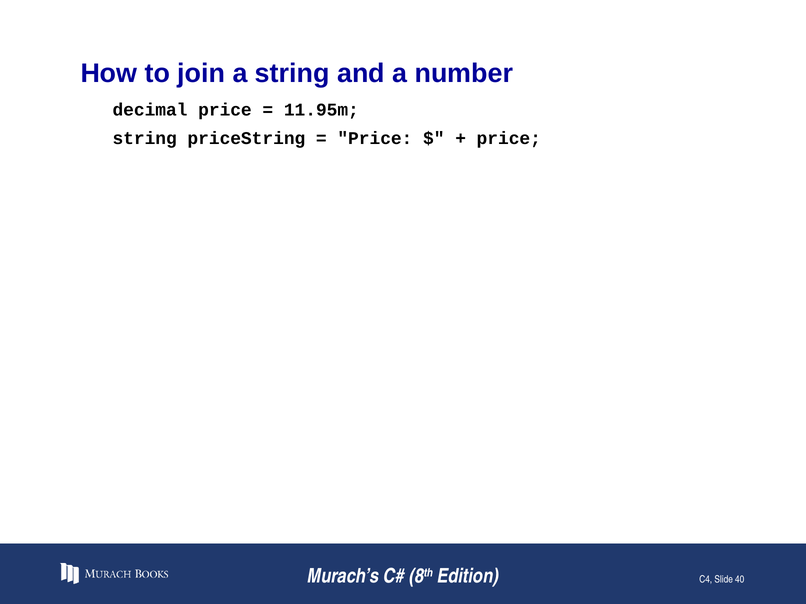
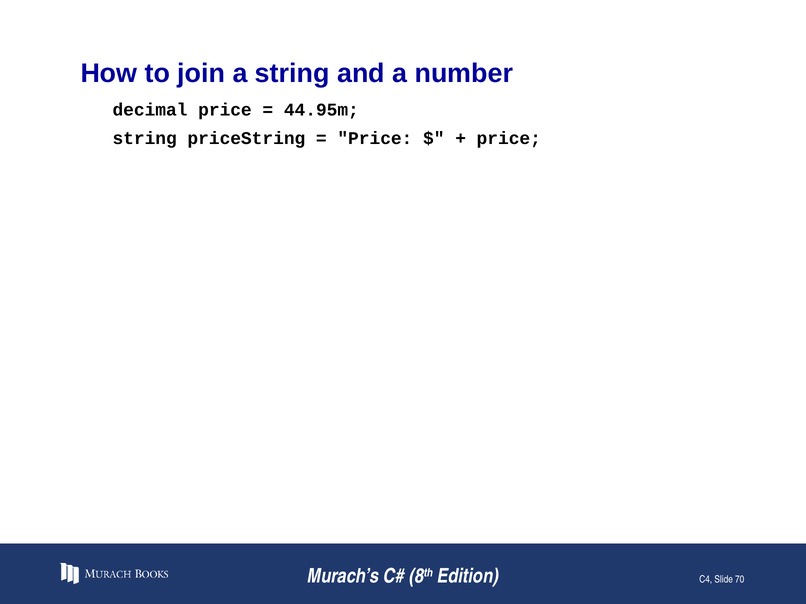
11.95m: 11.95m -> 44.95m (321, 110)
40: 40 -> 70 (740, 580)
